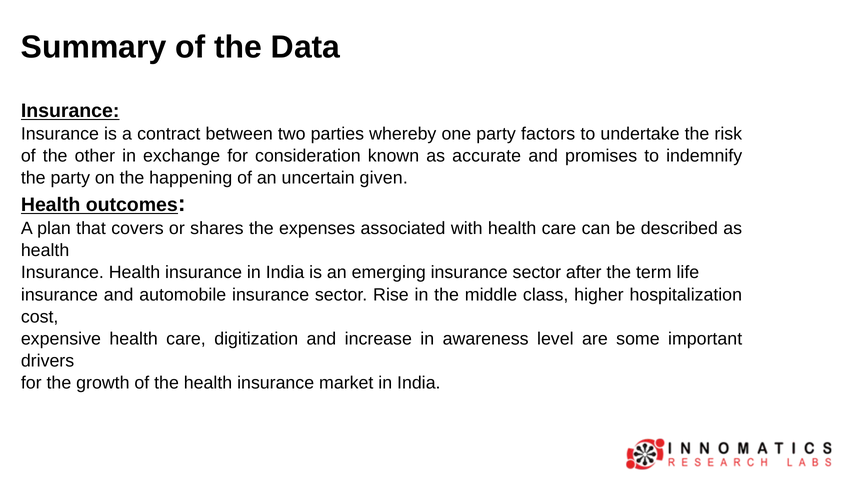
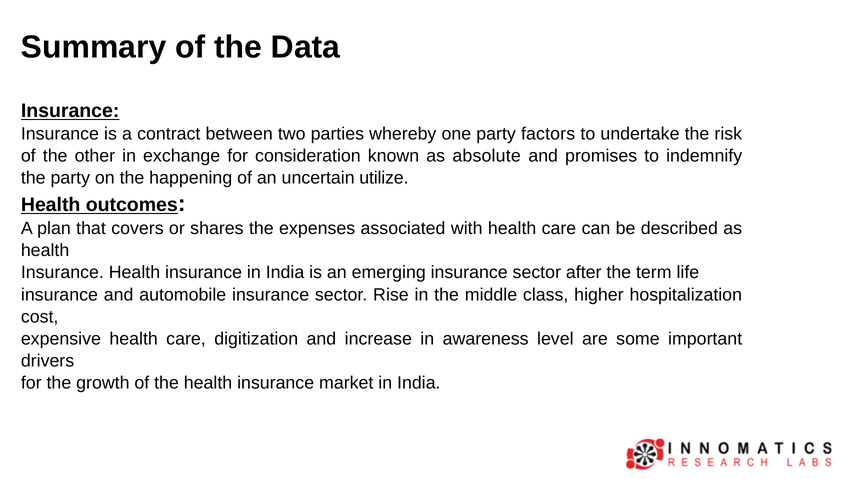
accurate: accurate -> absolute (487, 156)
given: given -> utilize (384, 178)
